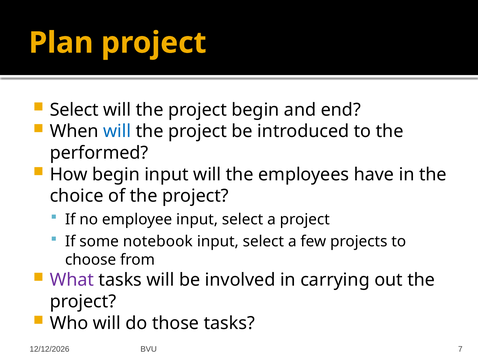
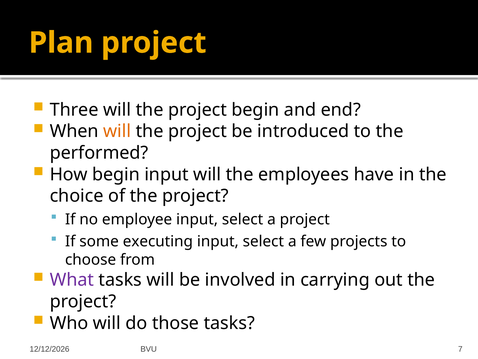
Select: Select -> Three (74, 110)
will colour: blue -> orange (117, 131)
notebook: notebook -> executing (158, 241)
